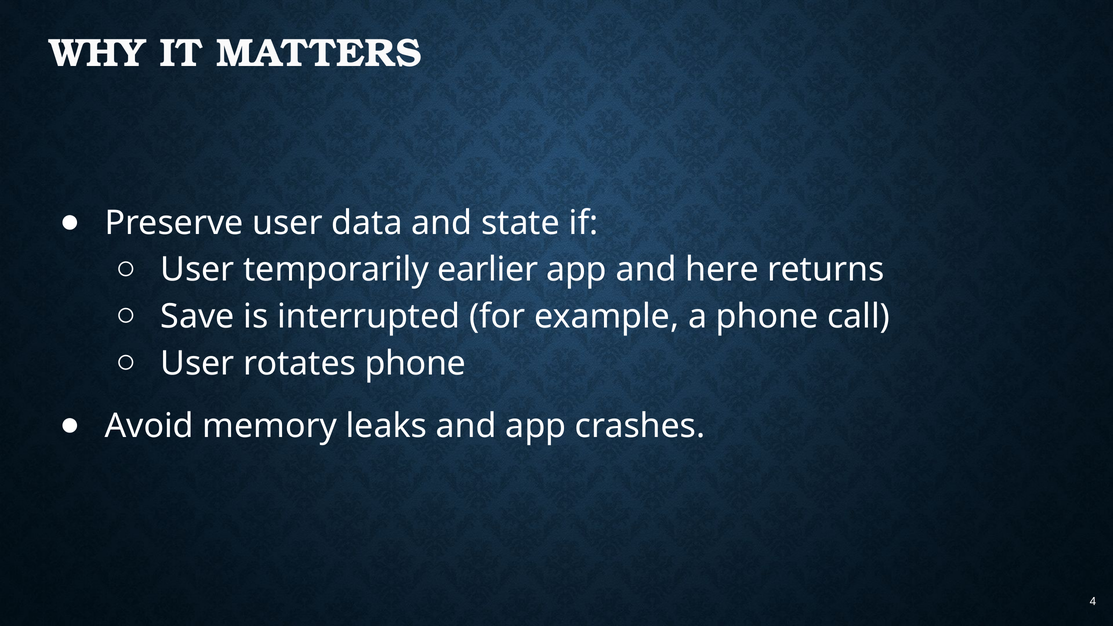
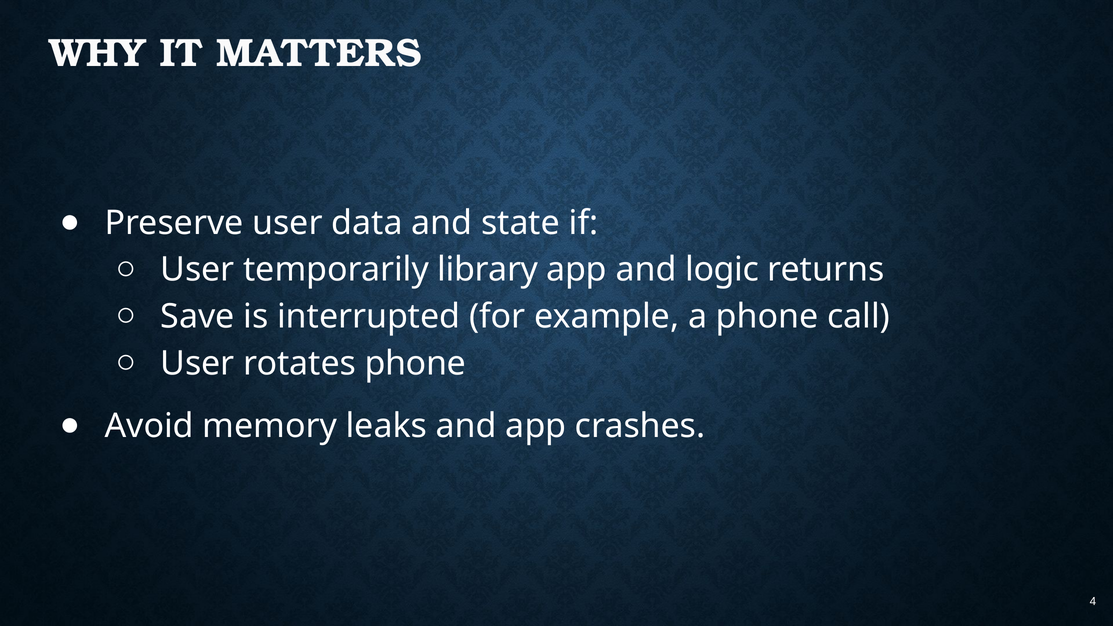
earlier: earlier -> library (488, 270)
here: here -> logic (722, 270)
